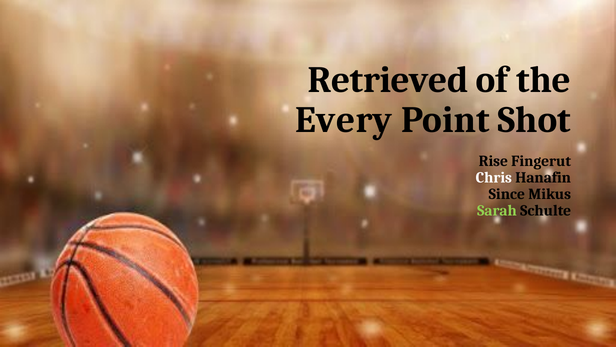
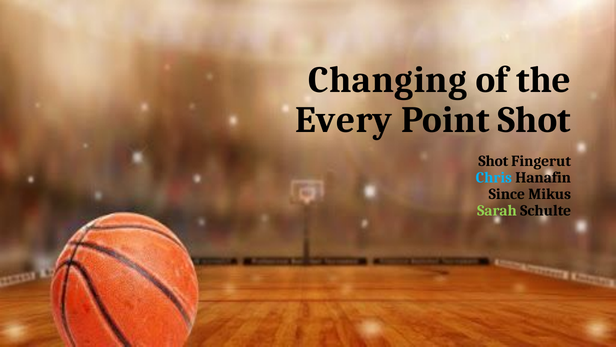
Retrieved: Retrieved -> Changing (388, 80)
Rise: Rise -> Shot (493, 161)
Chris colour: white -> light blue (494, 177)
